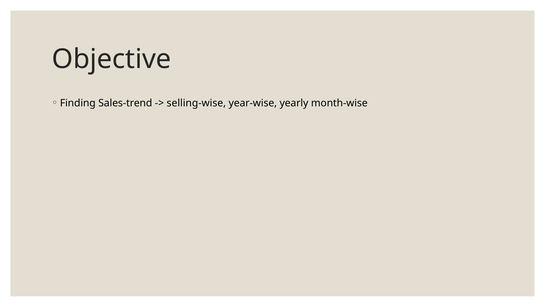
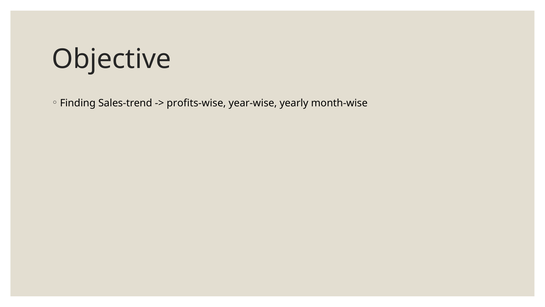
selling-wise: selling-wise -> profits-wise (196, 103)
